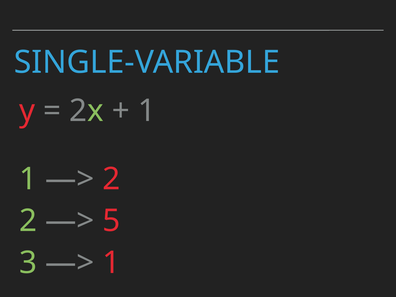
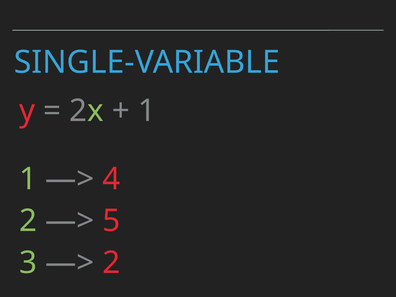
2: 2 -> 4 (111, 179)
1: 1 -> 2 (111, 263)
